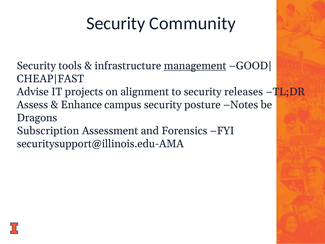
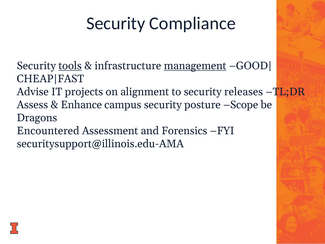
Community: Community -> Compliance (193, 23)
tools underline: none -> present (70, 66)
Notes: Notes -> Scope (241, 105)
Subscription: Subscription -> Encountered (48, 131)
